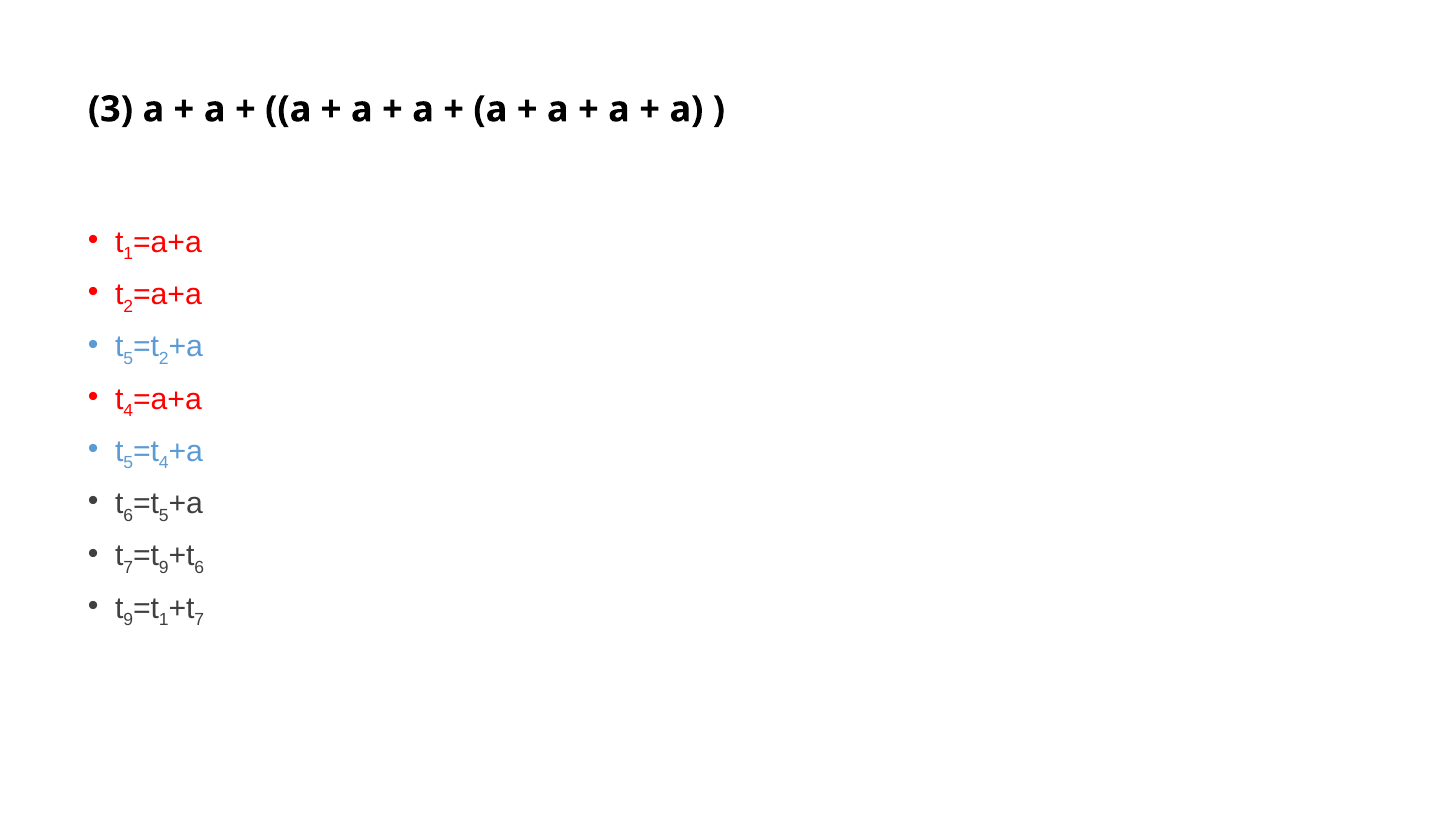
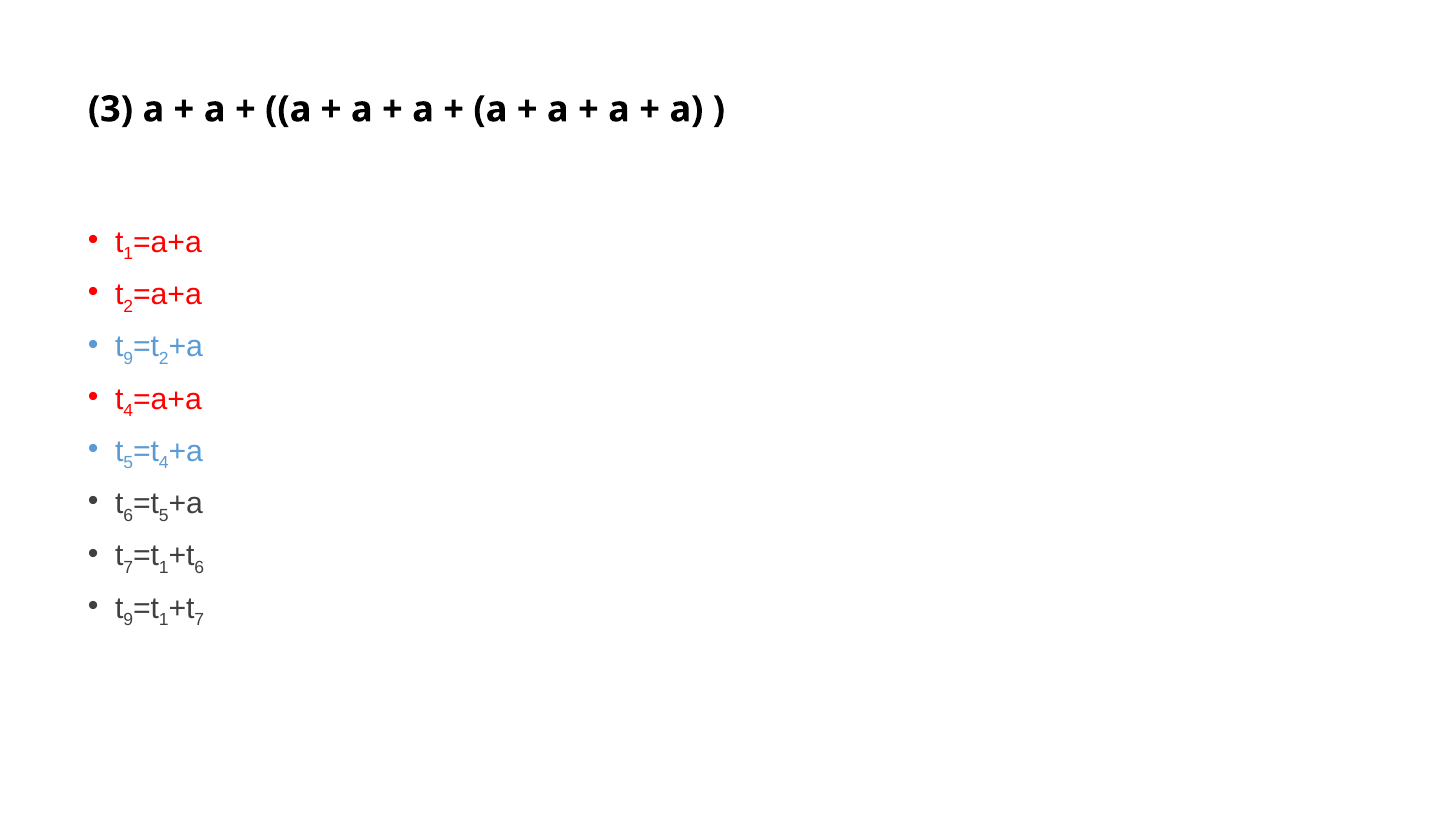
5: 5 -> 9 (128, 358)
9: 9 -> 1 (164, 567)
